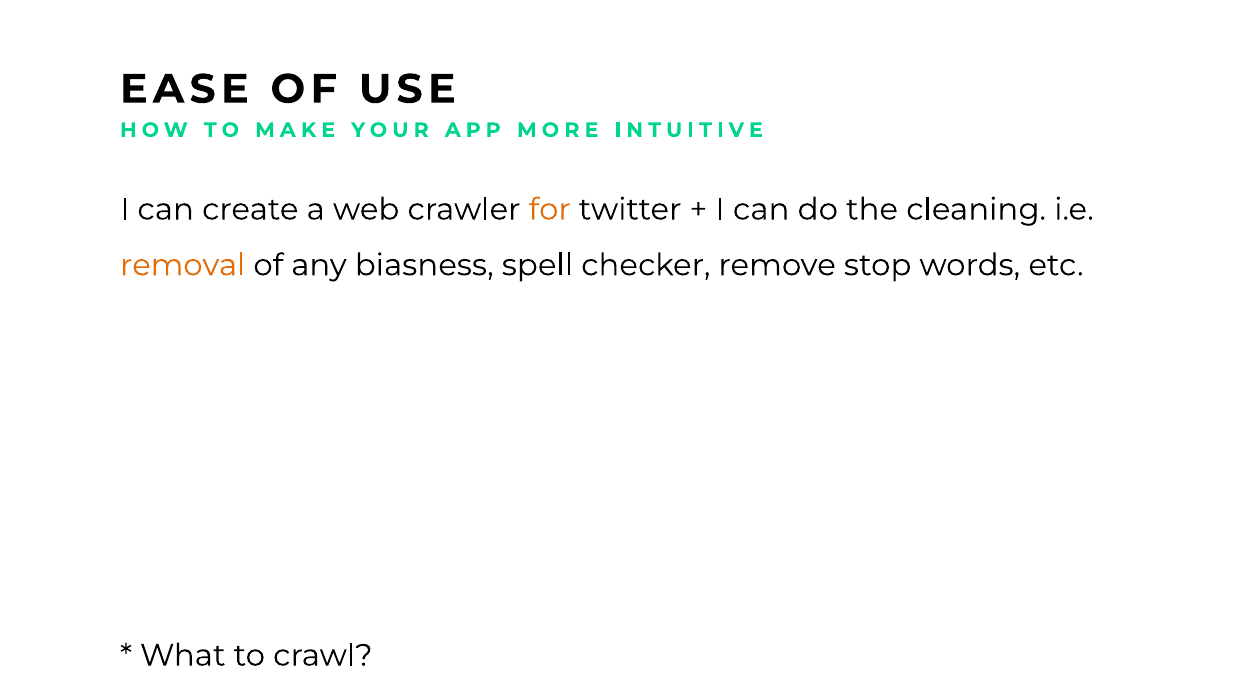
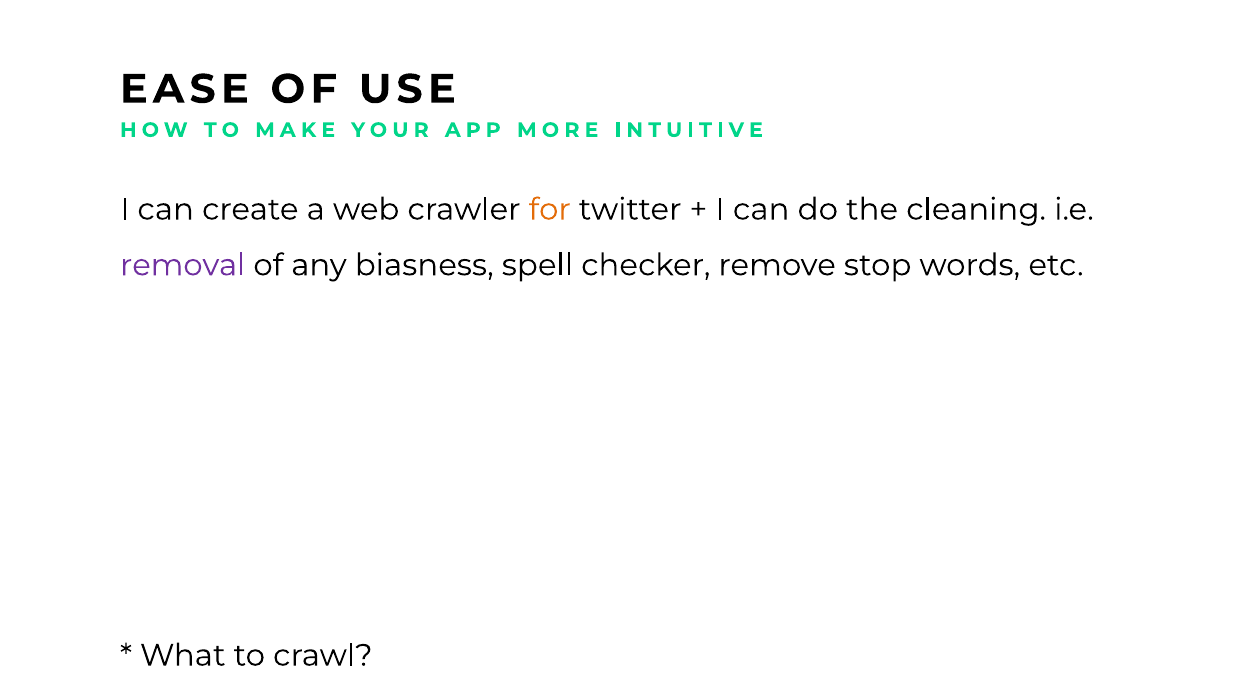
removal colour: orange -> purple (183, 265)
